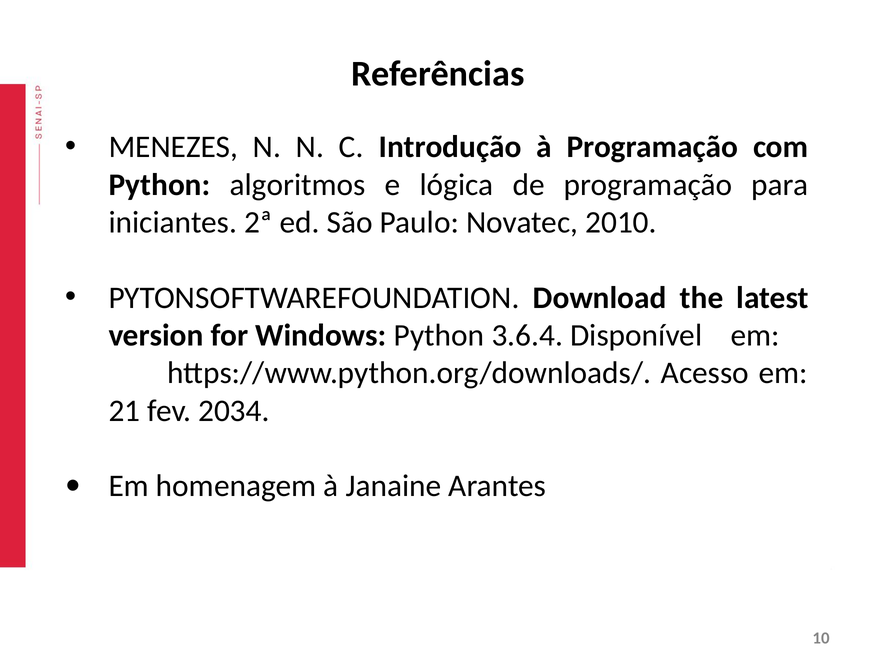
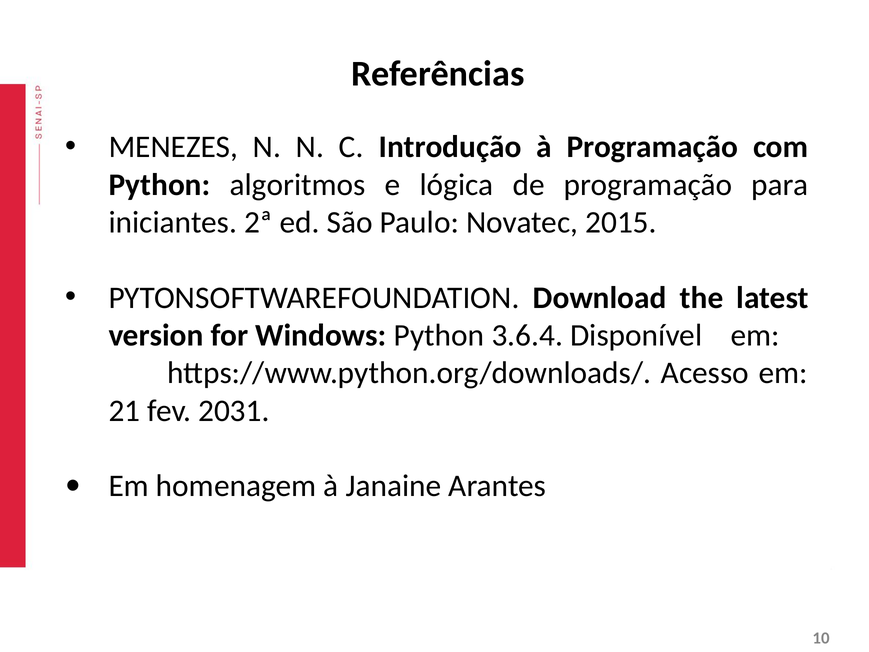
2010: 2010 -> 2015 (621, 222)
2034: 2034 -> 2031 (234, 410)
